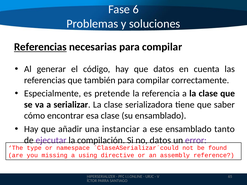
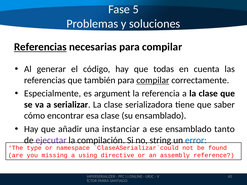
6: 6 -> 5 (136, 9)
que datos: datos -> todas (164, 69)
compilar underline: none -> present (153, 80)
pretende: pretende -> argument (112, 94)
no datos: datos -> string (160, 140)
error colour: purple -> blue (196, 140)
